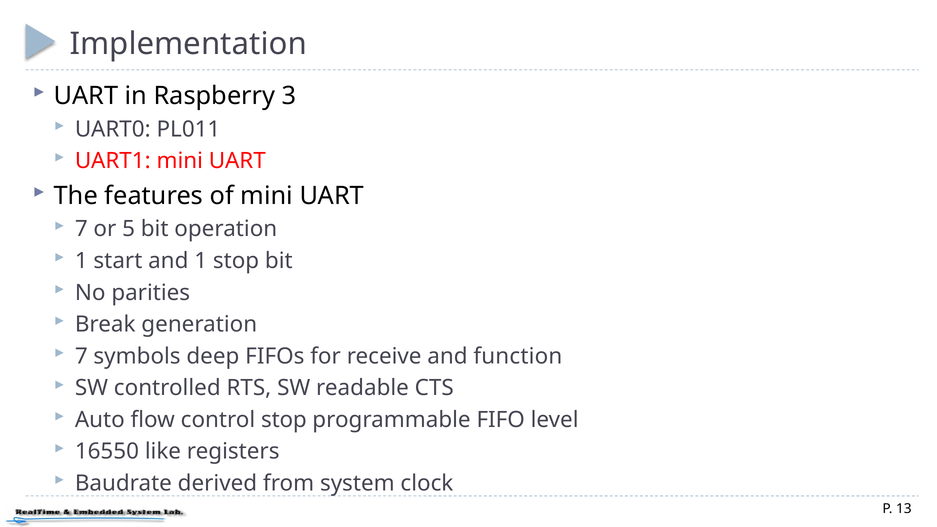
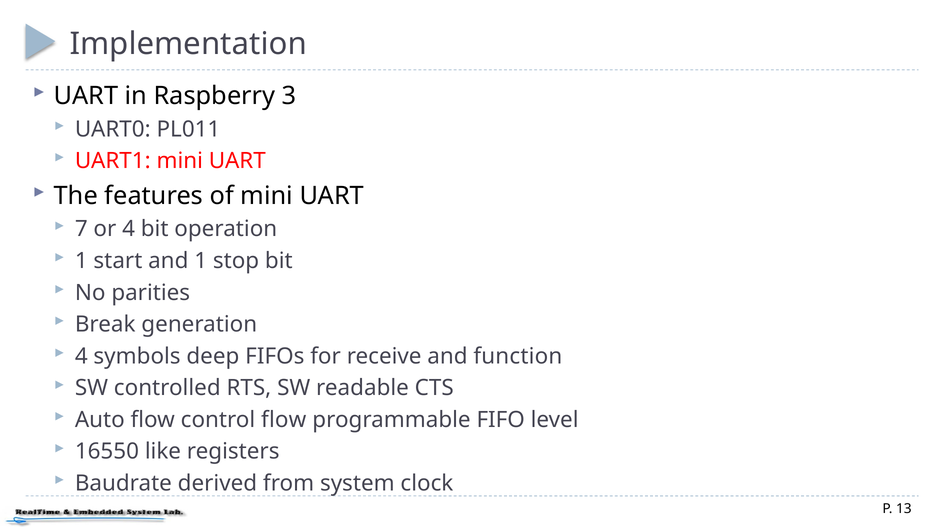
or 5: 5 -> 4 (129, 229)
7: 7 -> 4 (81, 356)
control stop: stop -> flow (284, 420)
